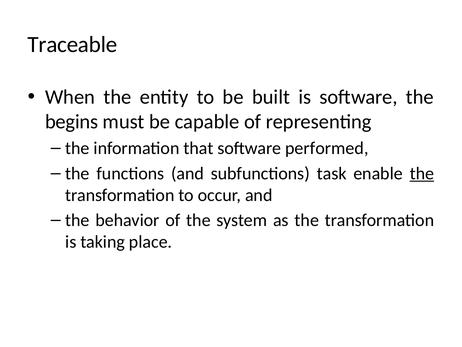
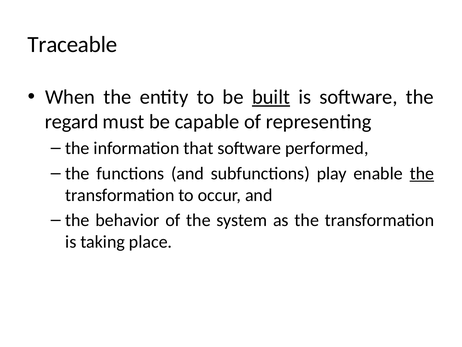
built underline: none -> present (271, 97)
begins: begins -> regard (72, 122)
task: task -> play (332, 173)
